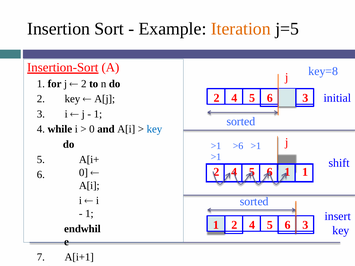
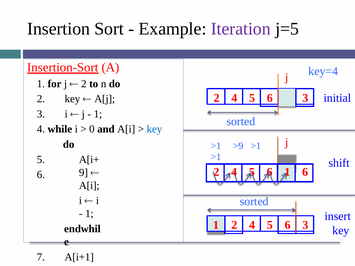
Iteration colour: orange -> purple (241, 29)
key=8: key=8 -> key=4 (323, 71)
>6: >6 -> >9 (238, 146)
1: 1 -> 6 (305, 172)
0: 0 -> 9 (83, 173)
